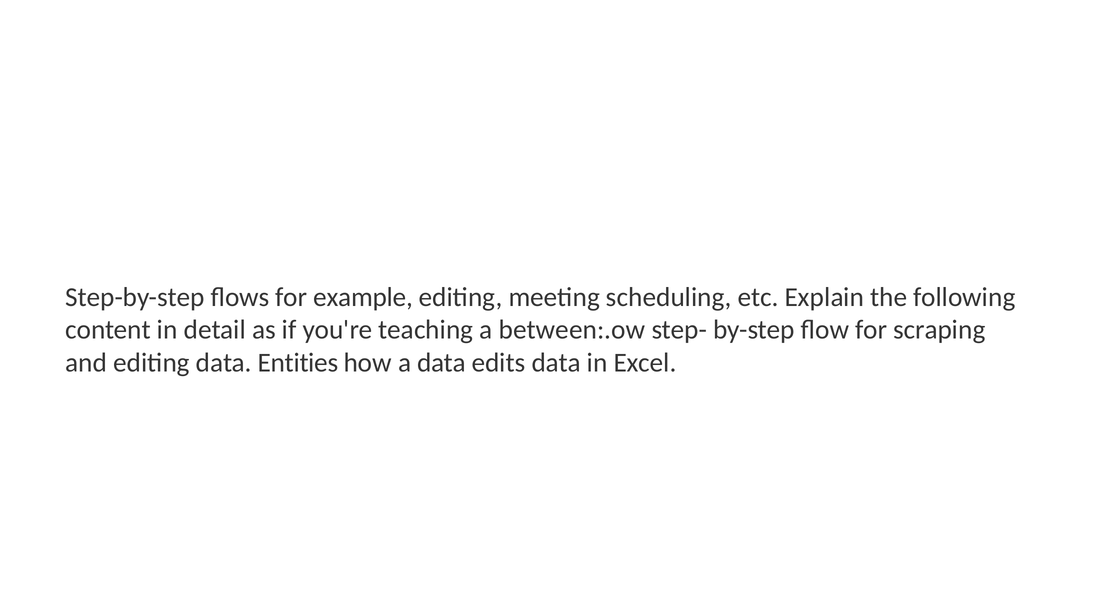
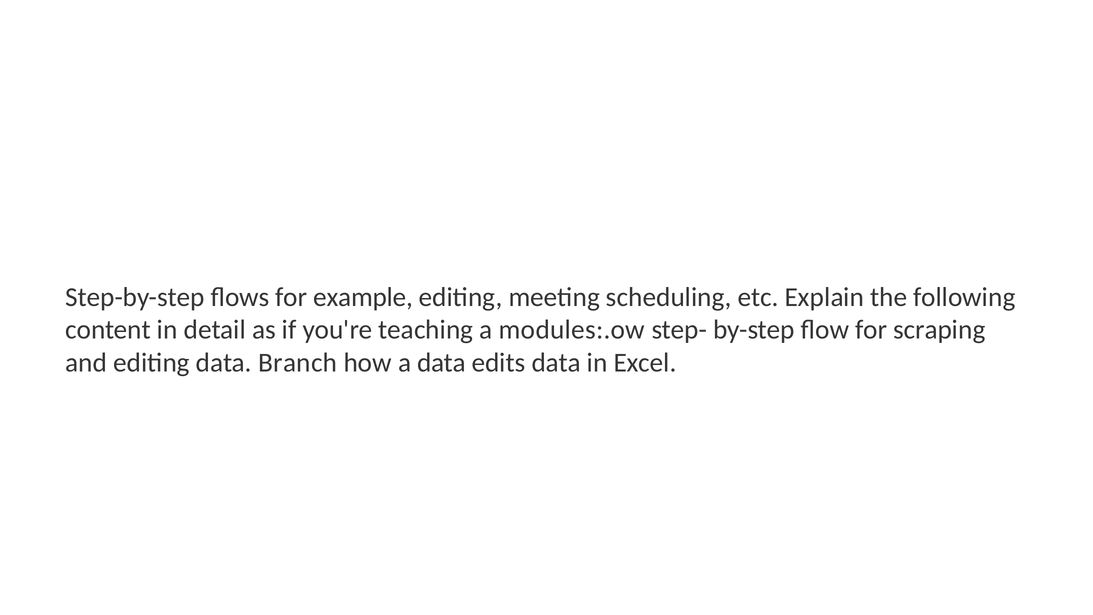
between:.ow: between:.ow -> modules:.ow (572, 330)
Entities: Entities -> Branch (298, 363)
